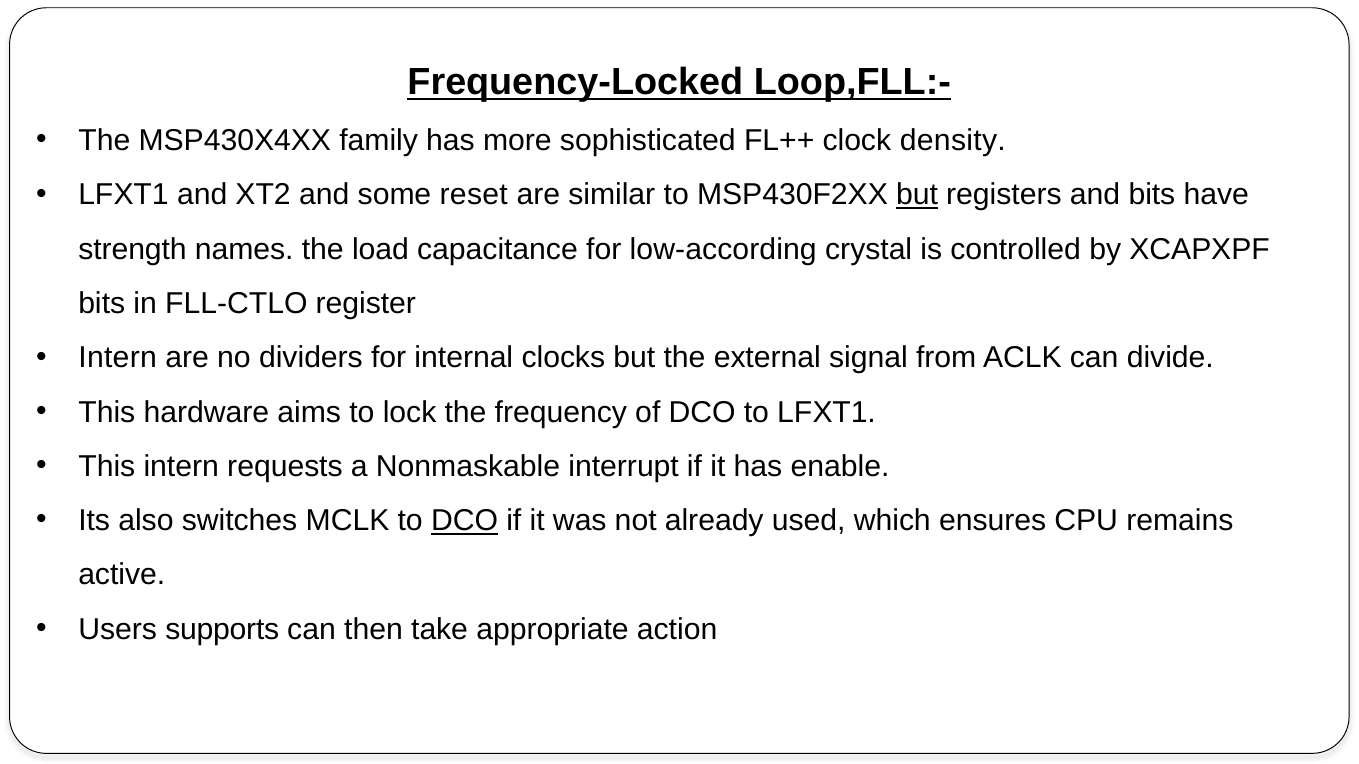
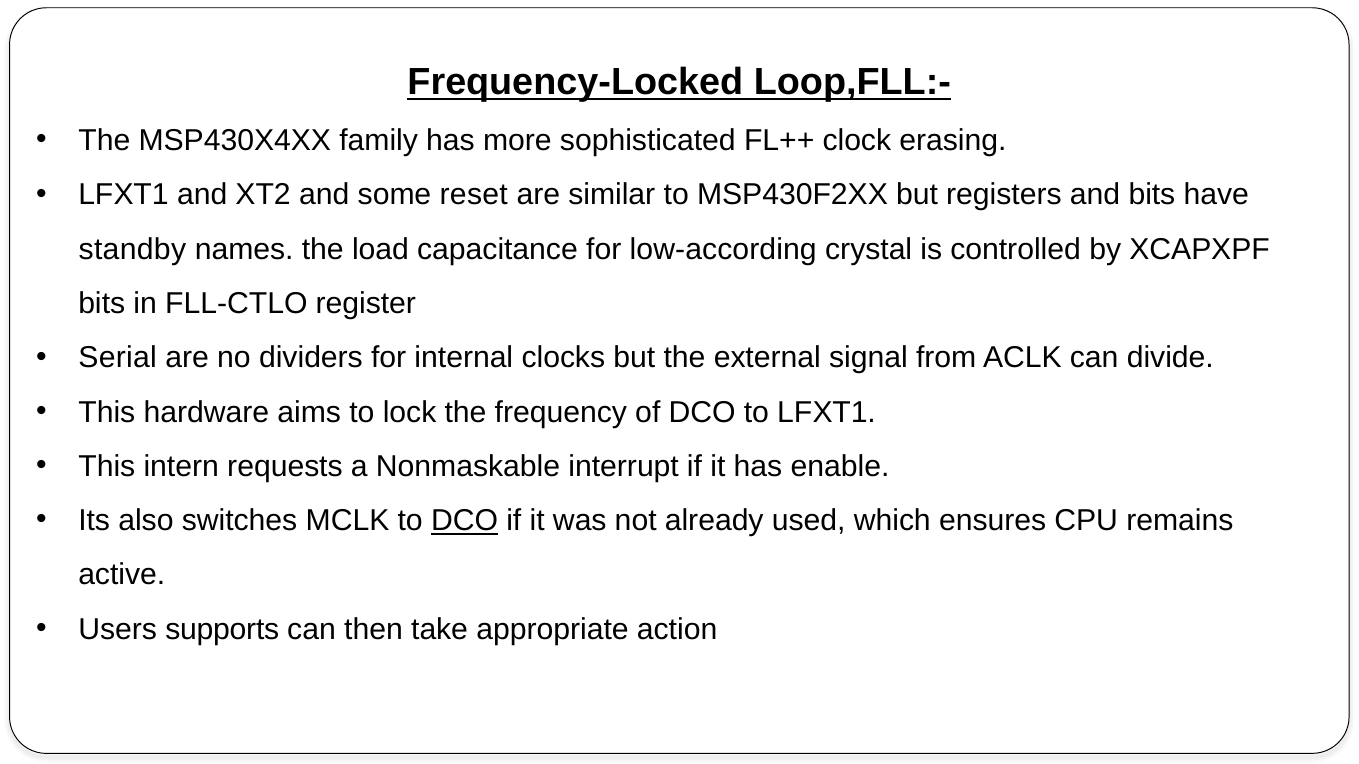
density: density -> erasing (953, 141)
but underline: present -> none (917, 195)
strength: strength -> standby (132, 249)
Intern: Intern -> Serial (118, 358)
